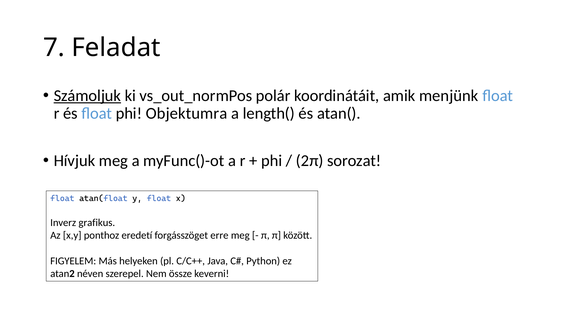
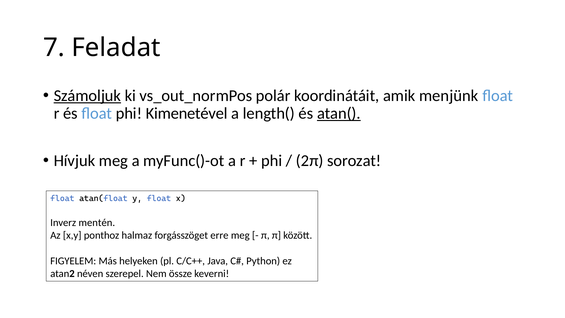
Objektumra: Objektumra -> Kimenetével (187, 113)
atan( underline: none -> present (339, 113)
grafikus: grafikus -> mentén (97, 223)
eredetí: eredetí -> halmaz (137, 235)
